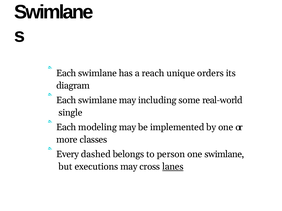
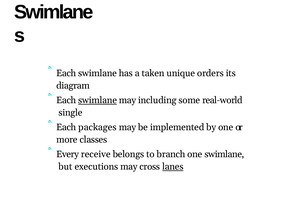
reach: reach -> taken (153, 73)
swimlane underline: none -> present (98, 100)
modeling: modeling -> packages (97, 128)
dashed: dashed -> receive (96, 155)
person: person -> branch (171, 155)
